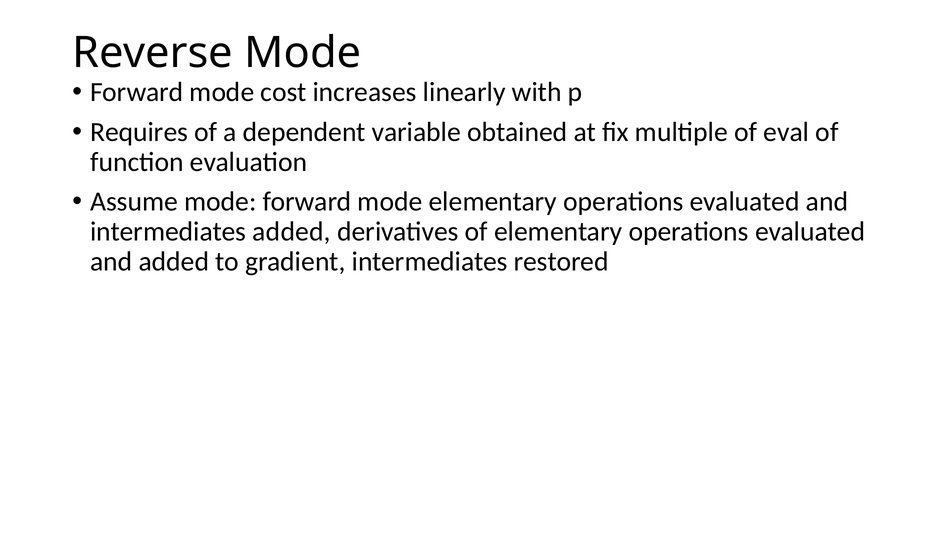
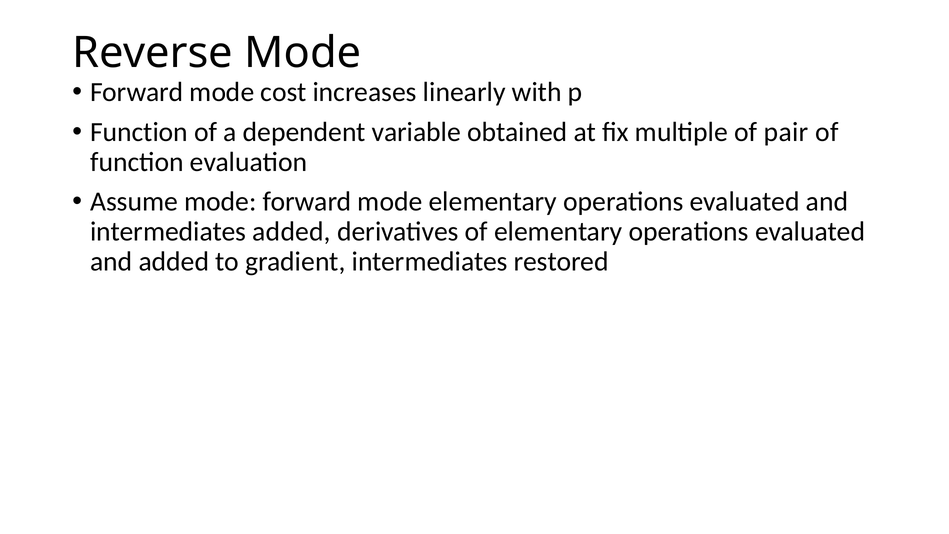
Requires: Requires -> Function (139, 132)
eval: eval -> pair (786, 132)
